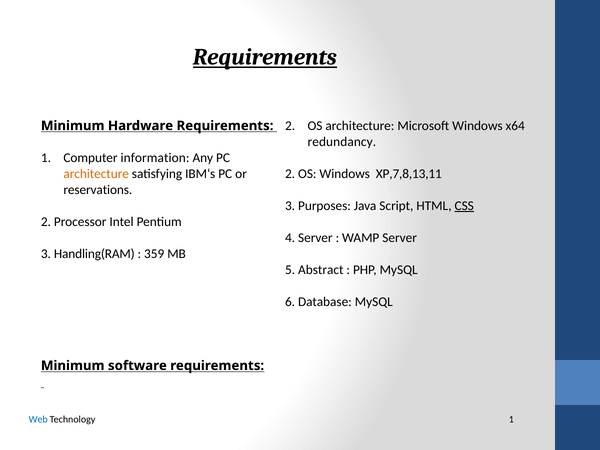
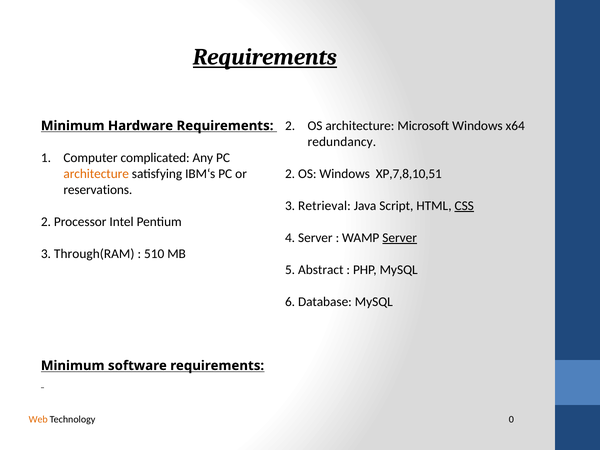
information: information -> complicated (155, 158)
XP,7,8,13,11: XP,7,8,13,11 -> XP,7,8,10,51 (409, 174)
Purposes: Purposes -> Retrieval (324, 206)
Server underline: none -> present (400, 238)
Handling(RAM: Handling(RAM -> Through(RAM (94, 254)
359: 359 -> 510 (154, 254)
Web colour: blue -> orange (38, 420)
Technology 1: 1 -> 0 (511, 420)
